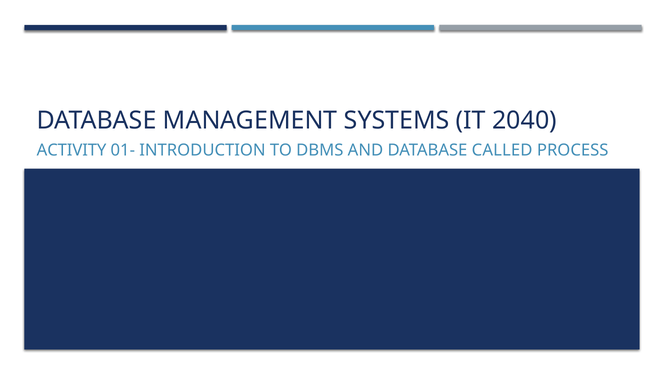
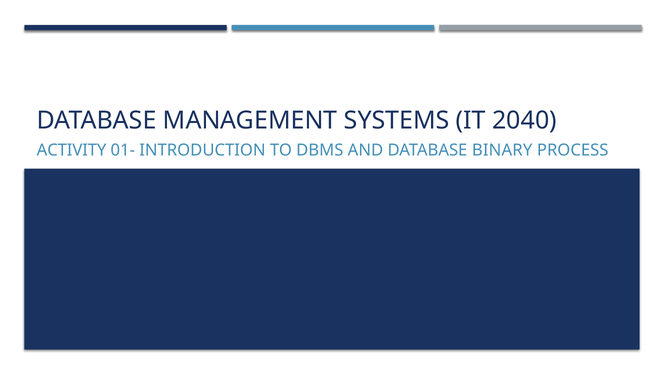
CALLED: CALLED -> BINARY (502, 150)
